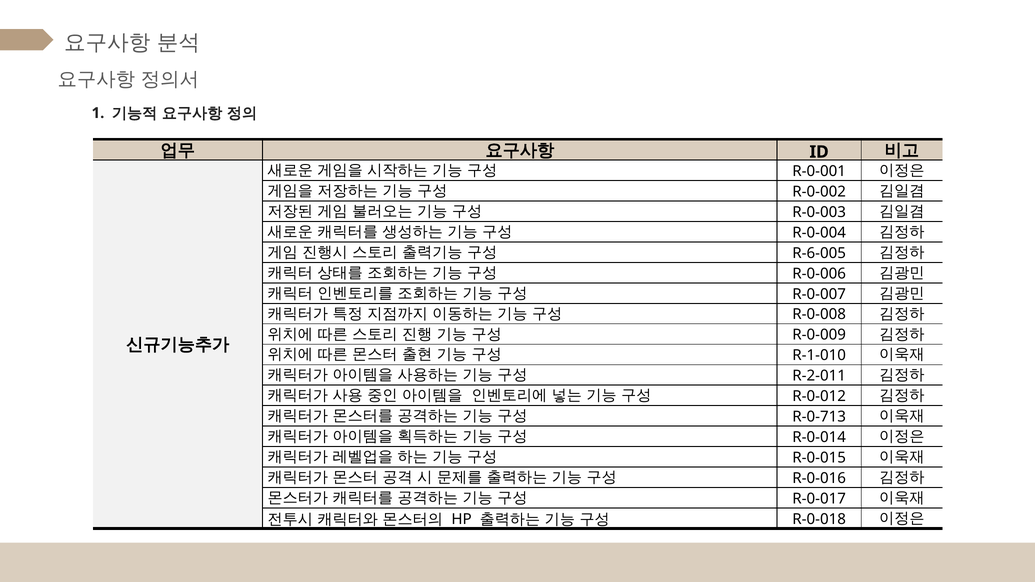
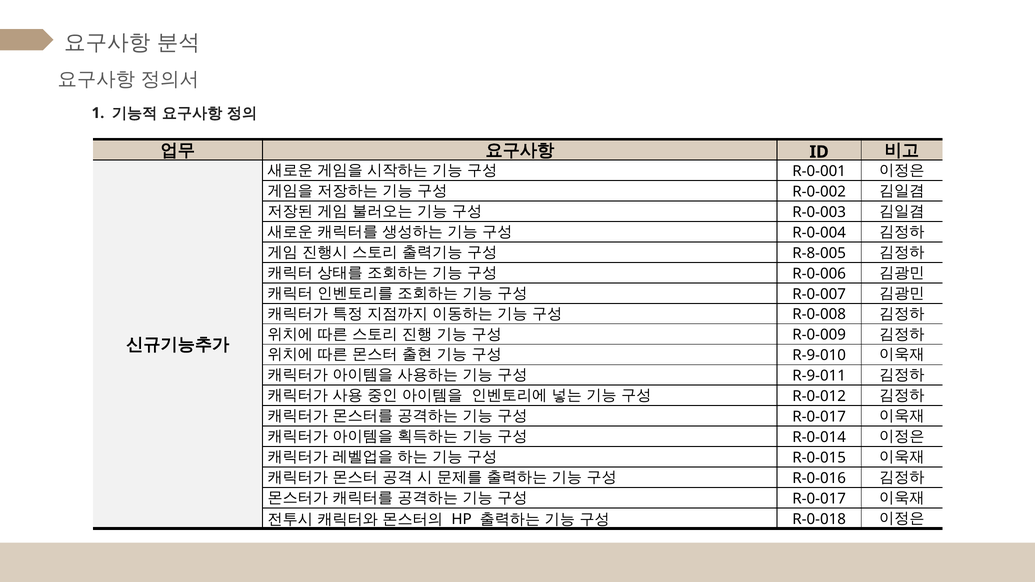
R-6-005: R-6-005 -> R-8-005 (819, 253)
R-1-010: R-1-010 -> R-9-010 (819, 356)
R-2-011: R-2-011 -> R-9-011 (819, 376)
R-0-713: R-0-713 -> R-0-017 (819, 417)
